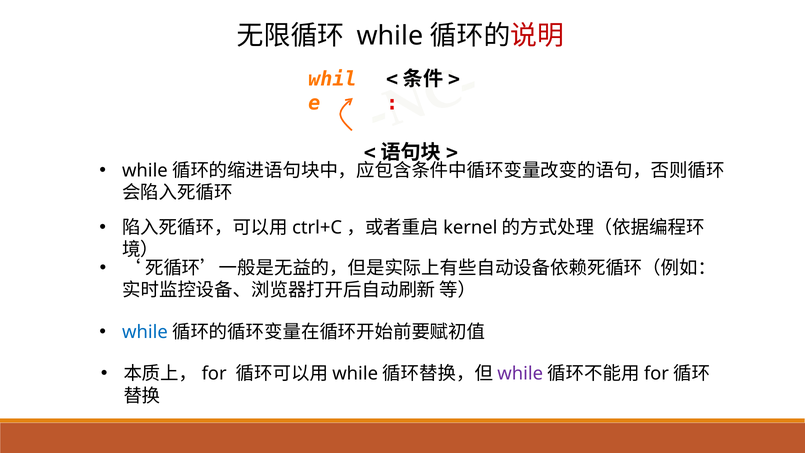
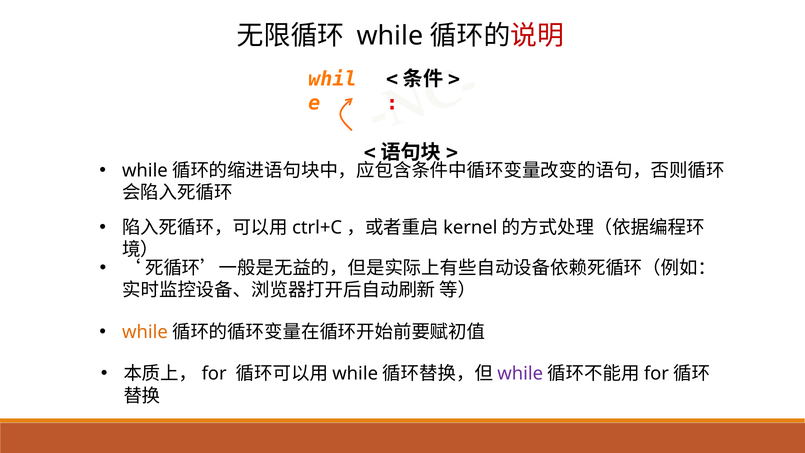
while colour: blue -> orange (145, 332)
